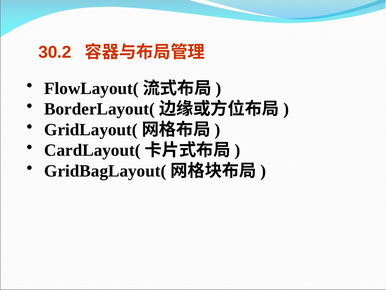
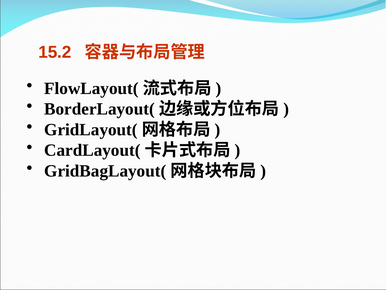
30.2: 30.2 -> 15.2 (55, 52)
